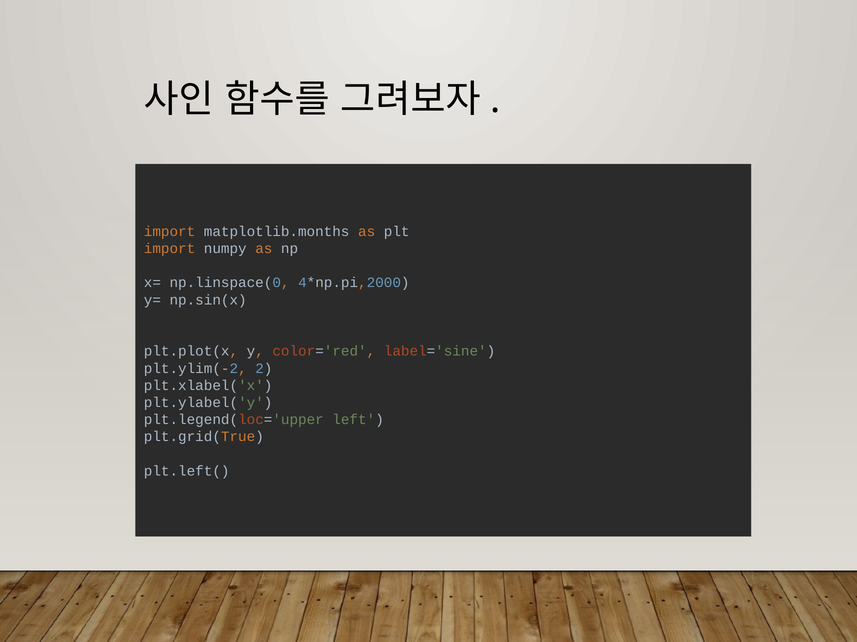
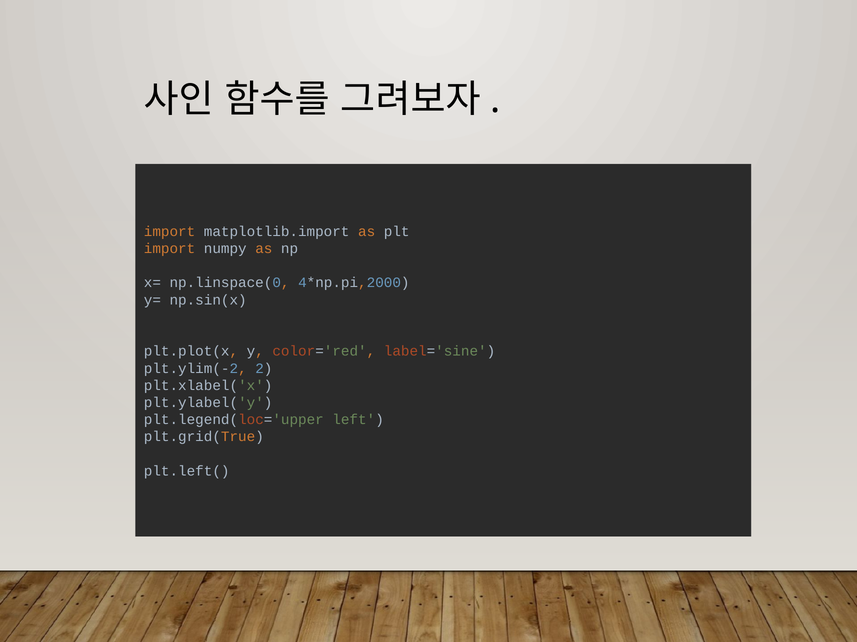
matplotlib.months: matplotlib.months -> matplotlib.import (277, 232)
